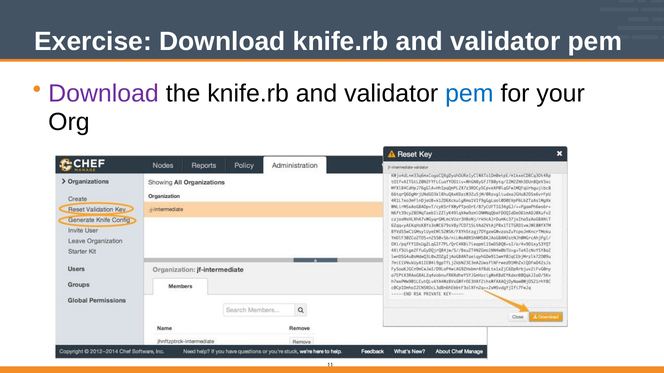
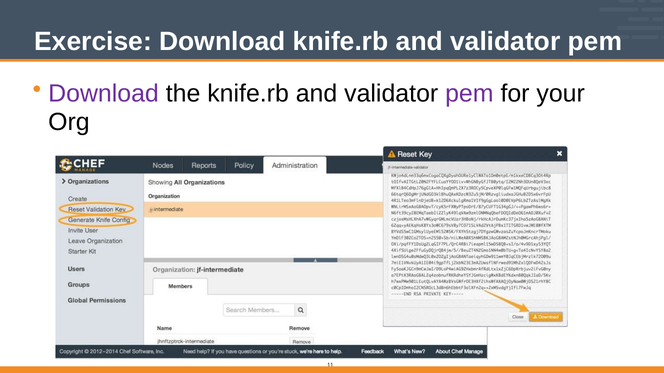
pem colour: blue -> purple (469, 94)
